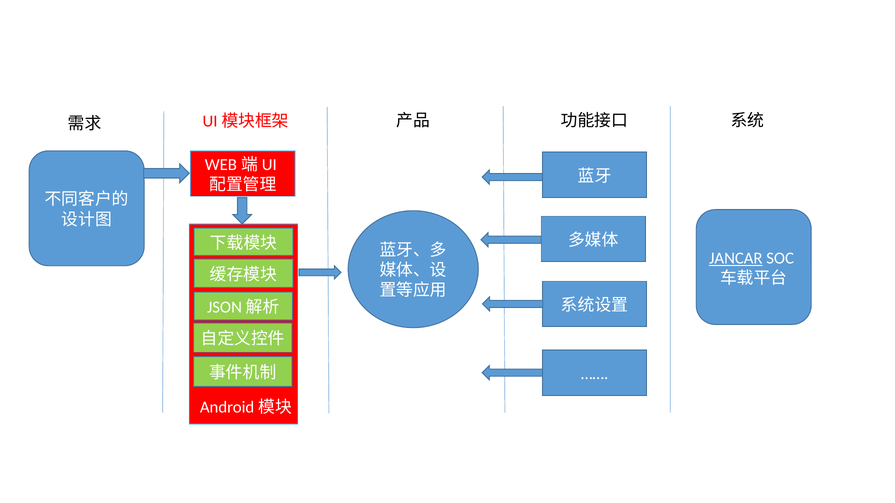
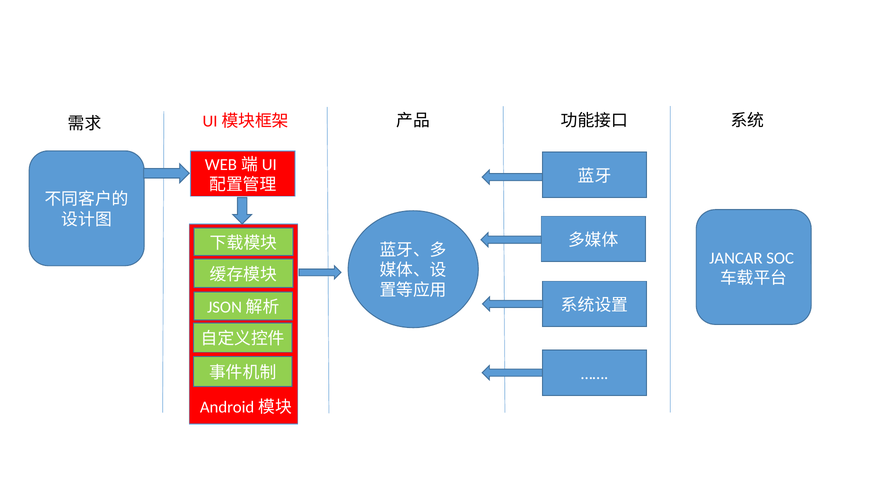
JANCAR underline: present -> none (736, 258)
